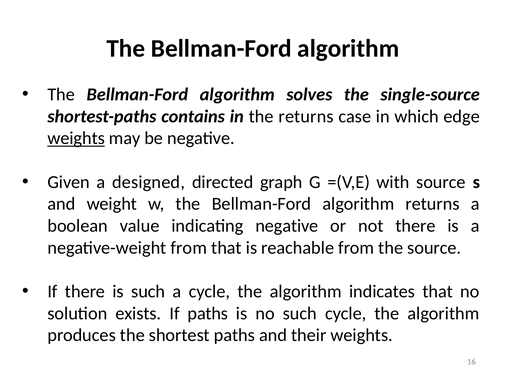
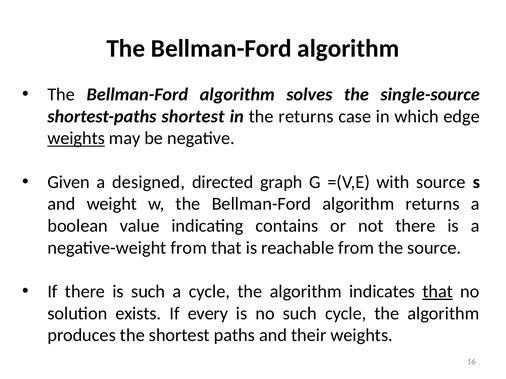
shortest-paths contains: contains -> shortest (193, 117)
indicating negative: negative -> contains (287, 226)
that underline: none -> present (438, 292)
If paths: paths -> every (208, 314)
